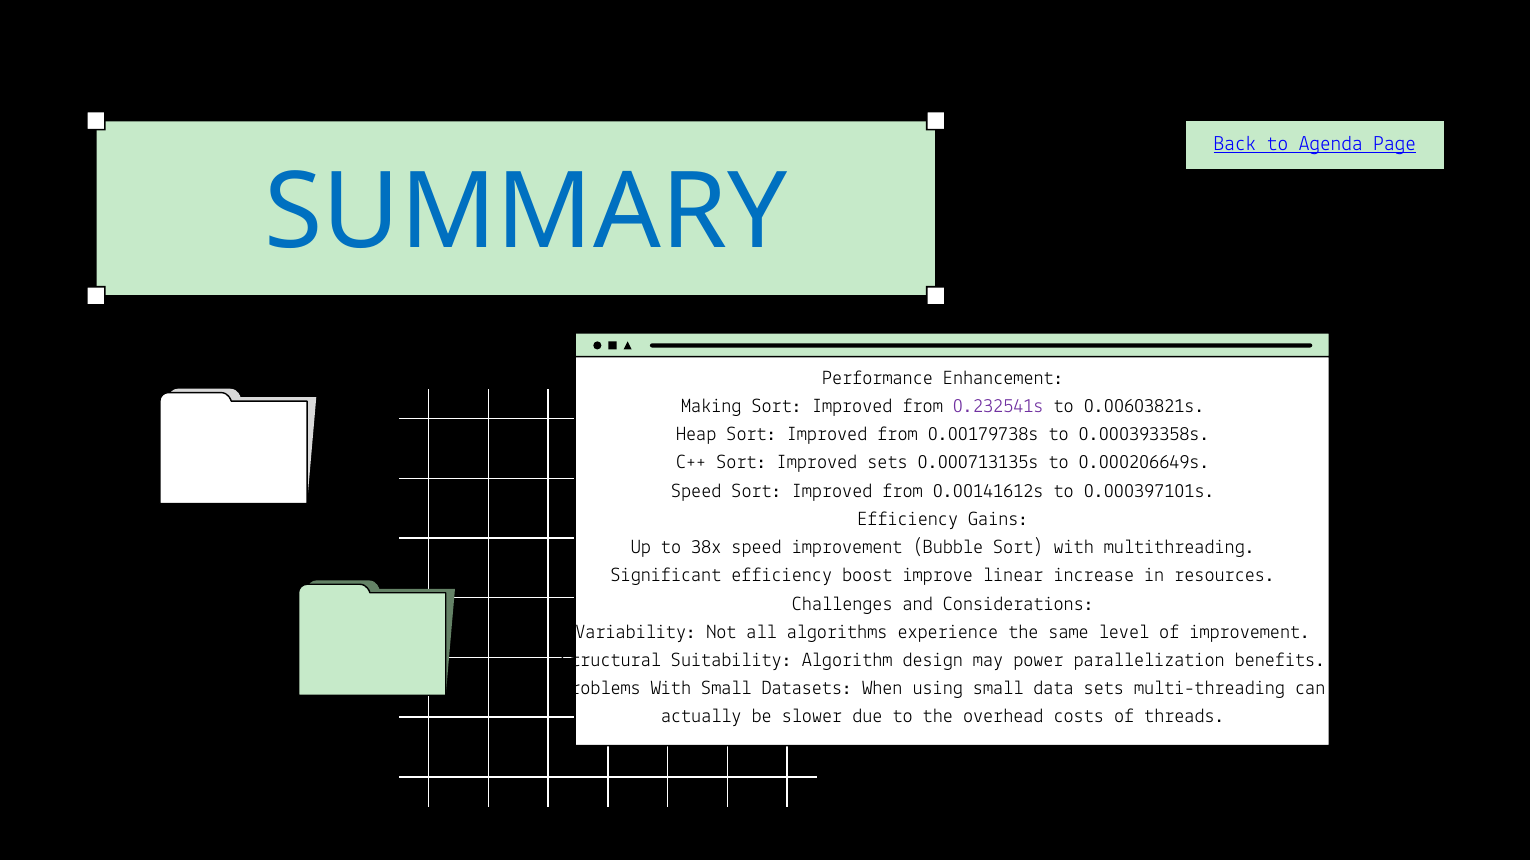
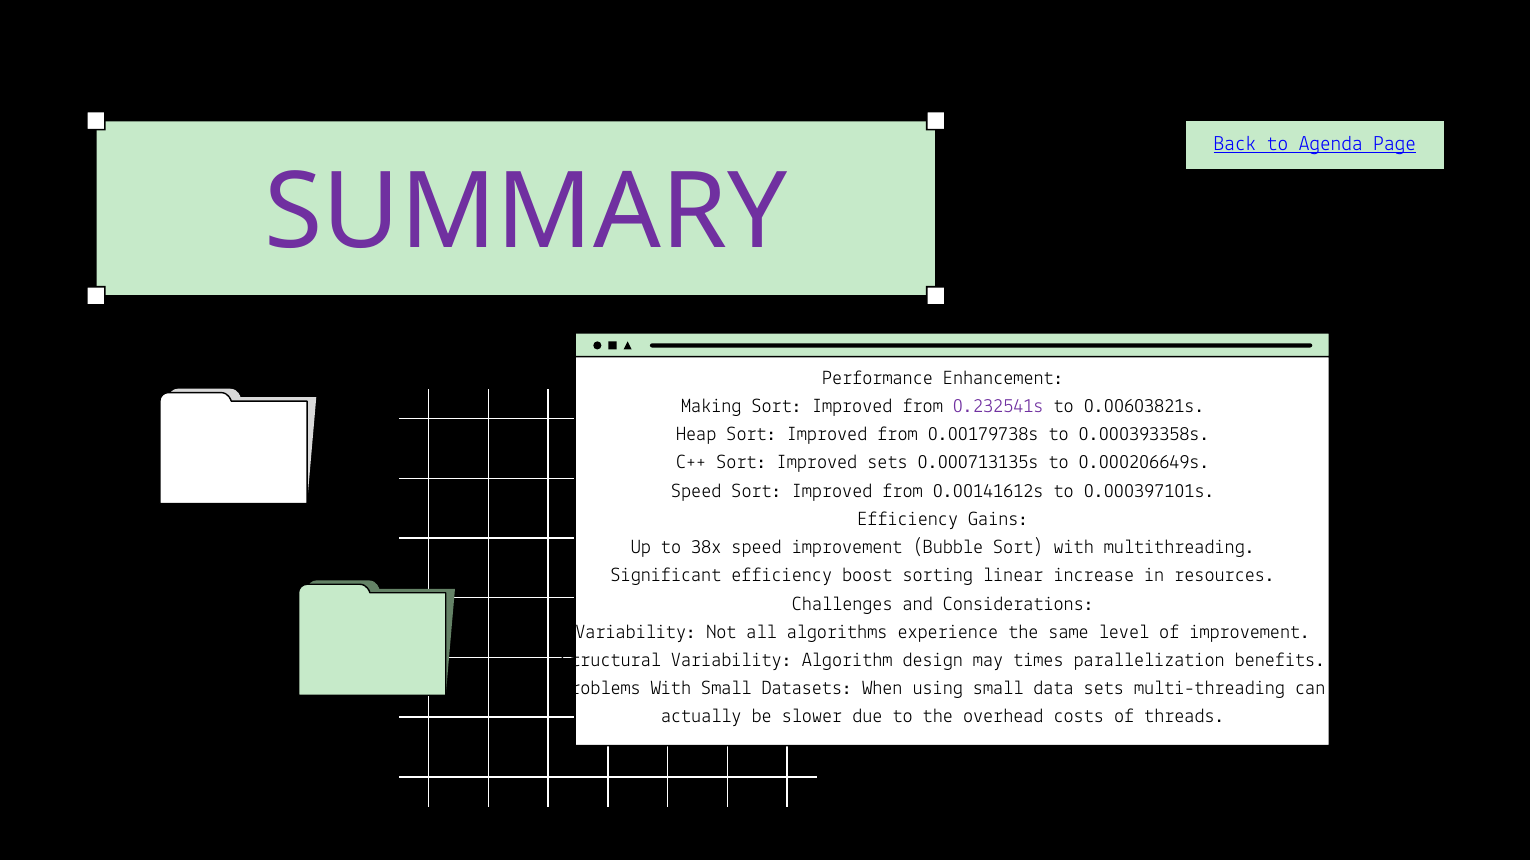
SUMMARY colour: blue -> purple (526, 213)
improve: improve -> sorting (938, 576)
Structural Suitability: Suitability -> Variability (731, 660)
power: power -> times (1038, 660)
